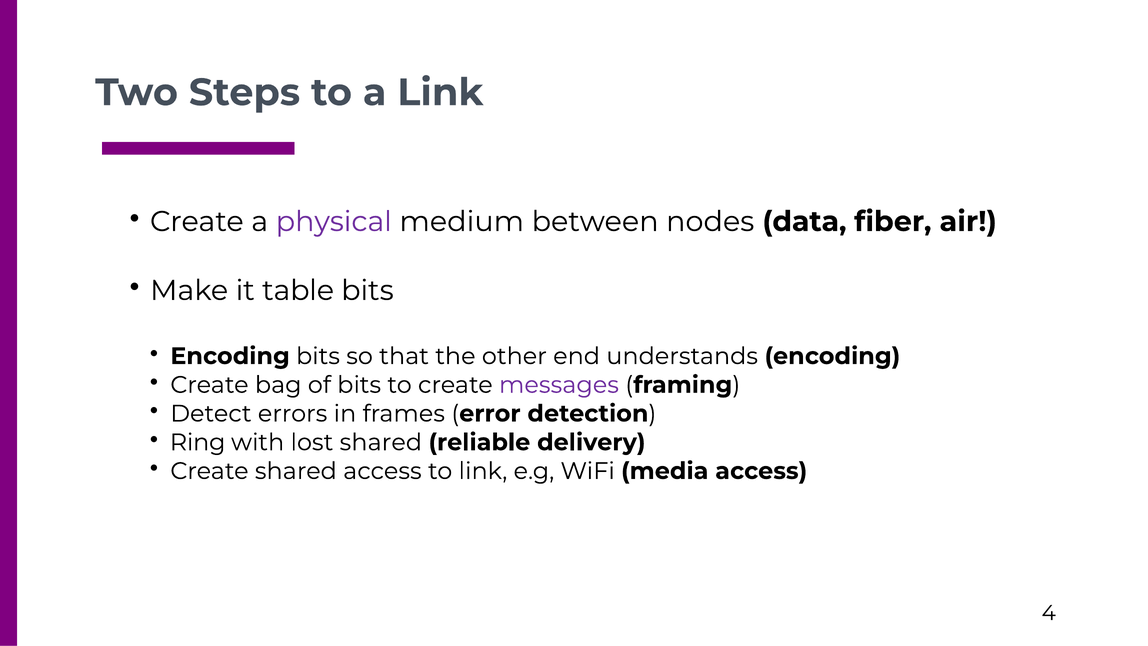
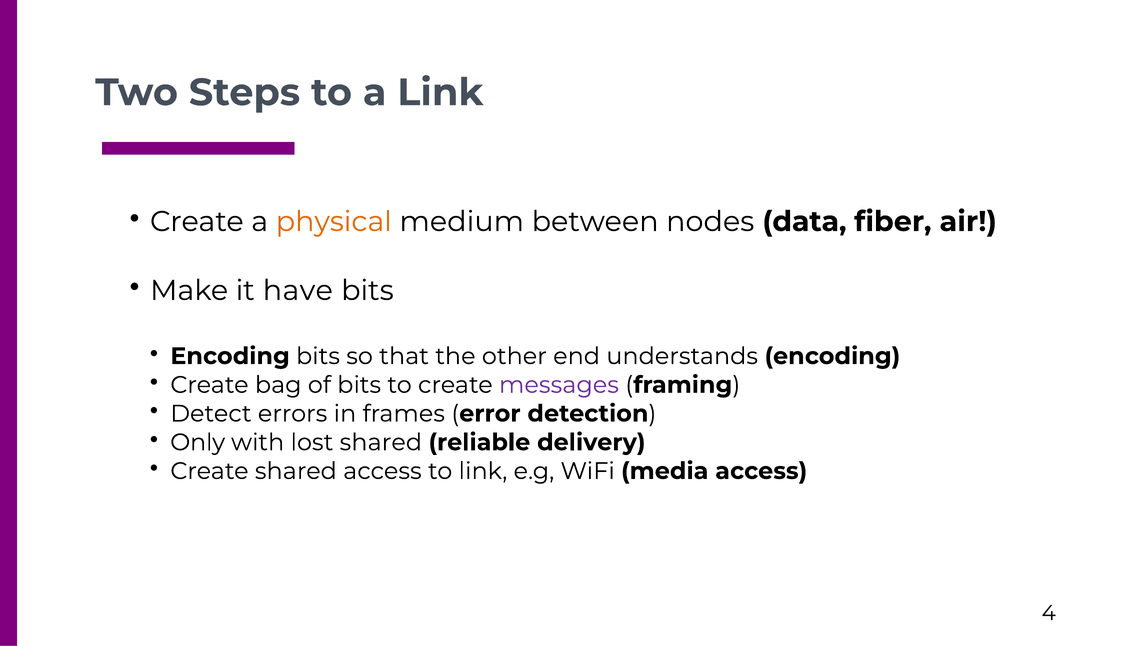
physical colour: purple -> orange (334, 222)
table: table -> have (298, 290)
Ring: Ring -> Only (198, 442)
